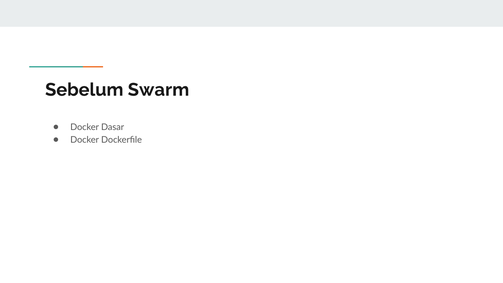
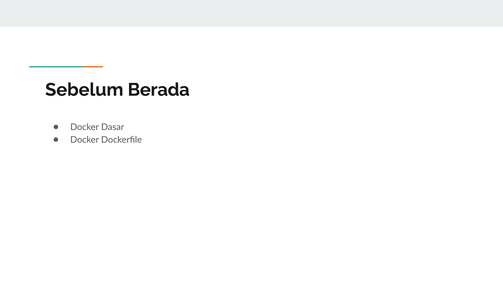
Swarm: Swarm -> Berada (159, 90)
